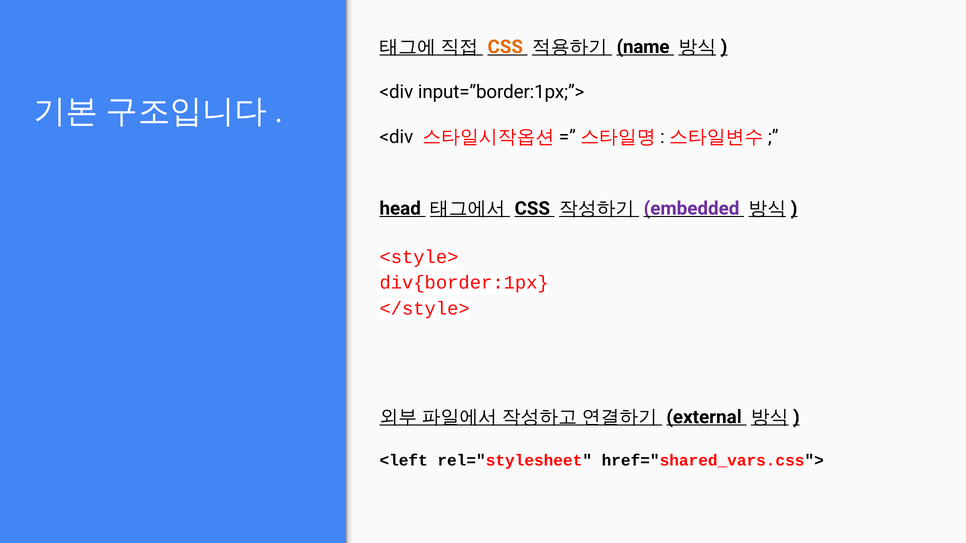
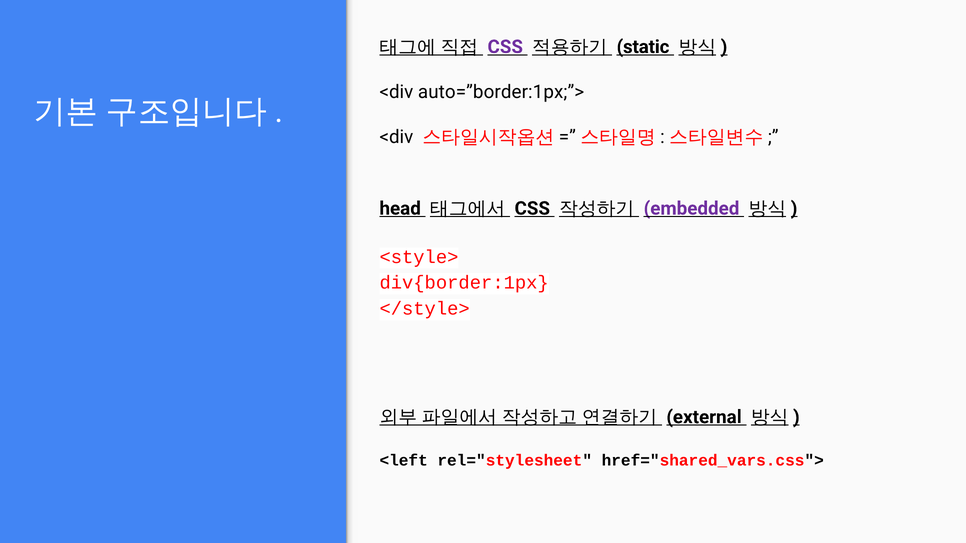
CSS colour: orange -> purple (505, 47)
name: name -> static (643, 47)
input=”border:1px;”>: input=”border:1px;”> -> auto=”border:1px;”> (501, 92)
